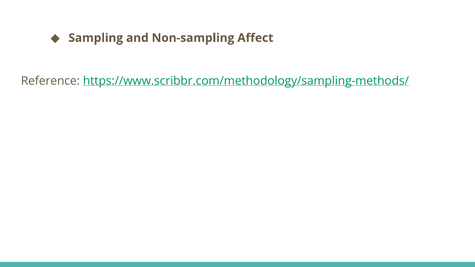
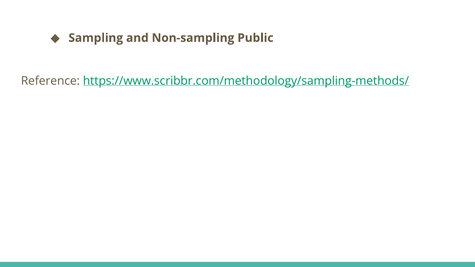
Affect: Affect -> Public (255, 38)
